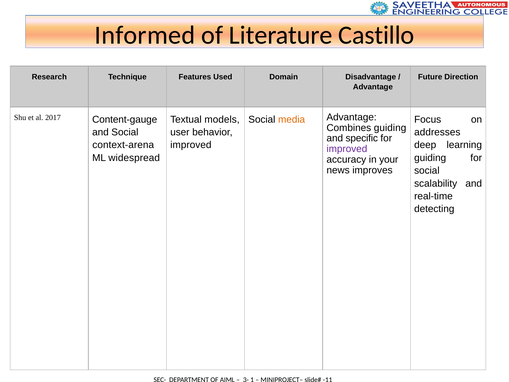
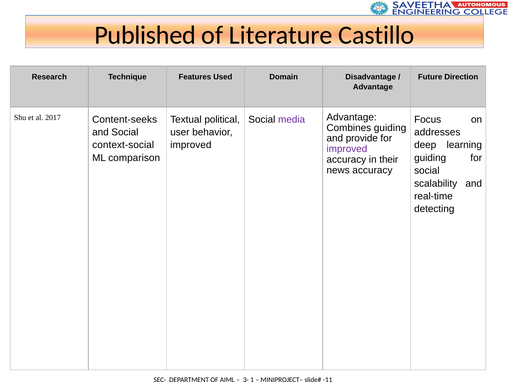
Informed: Informed -> Published (145, 35)
Content-gauge: Content-gauge -> Content-seeks (125, 119)
models: models -> political (222, 119)
media colour: orange -> purple (292, 119)
specific: specific -> provide (362, 138)
context-arena: context-arena -> context-social (123, 145)
widespread: widespread -> comparison (134, 158)
your: your -> their (389, 159)
news improves: improves -> accuracy (372, 170)
